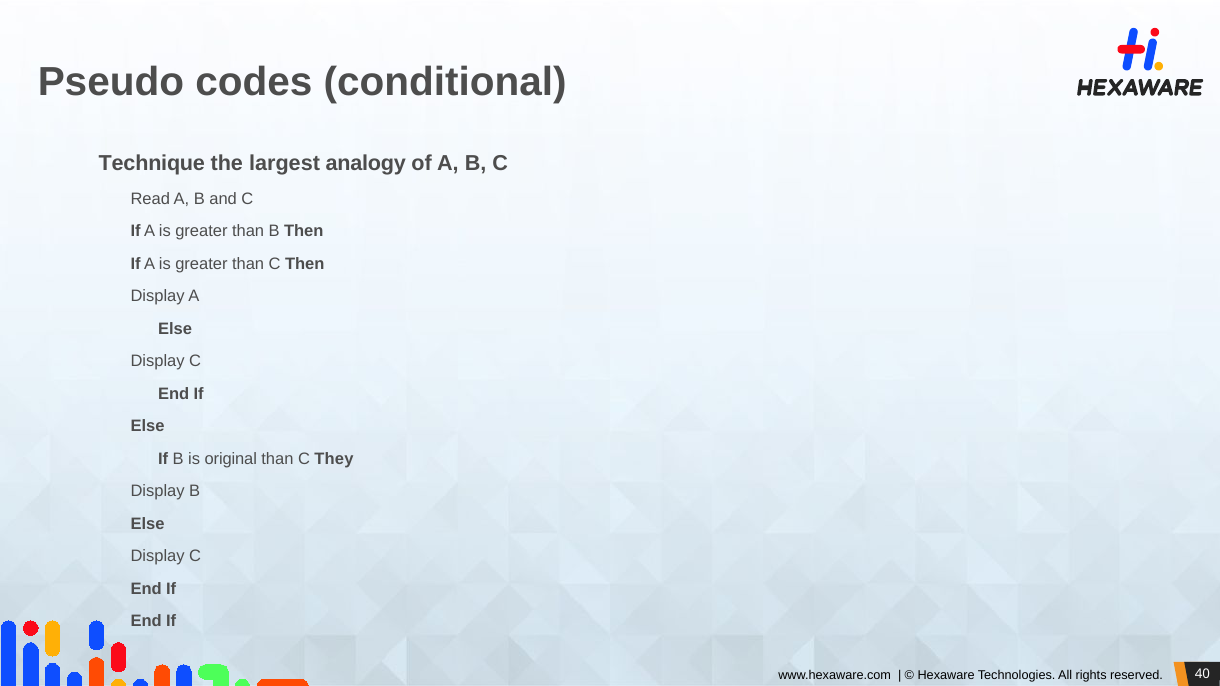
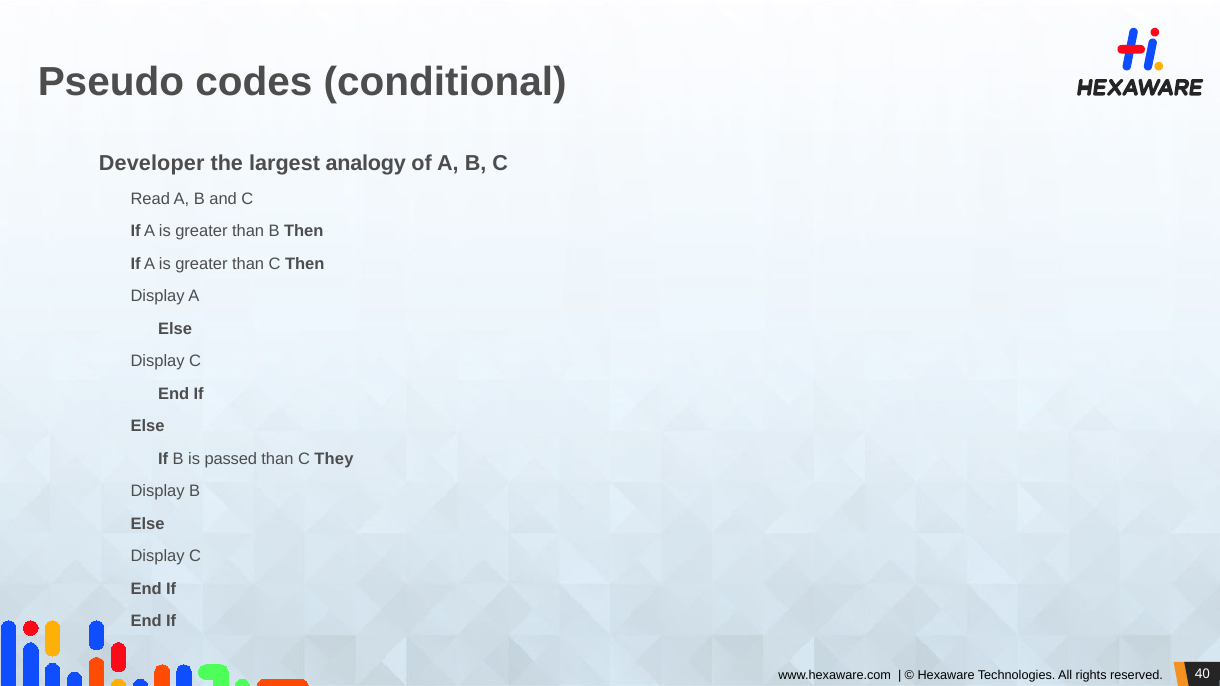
Technique: Technique -> Developer (152, 163)
original: original -> passed (231, 459)
